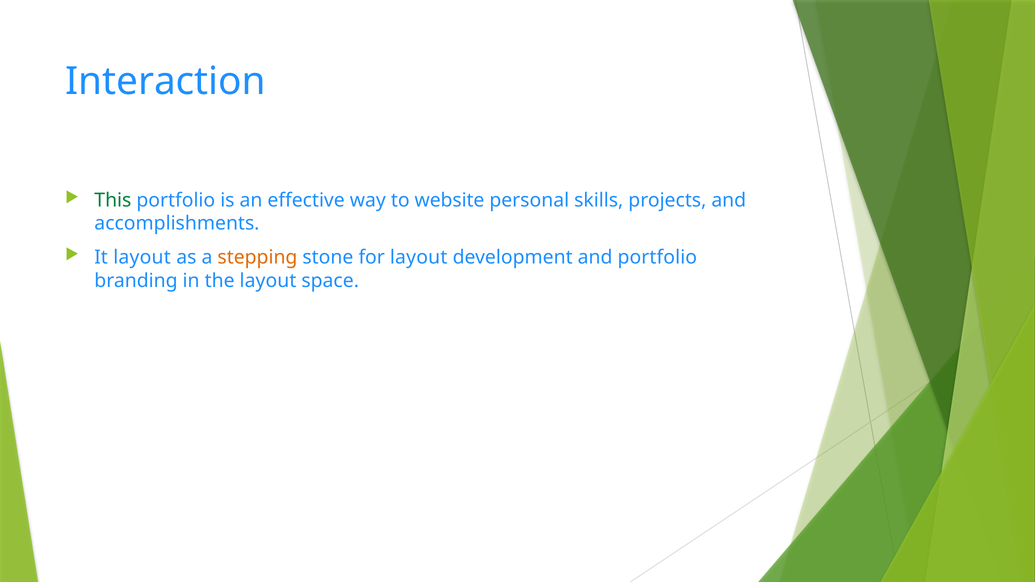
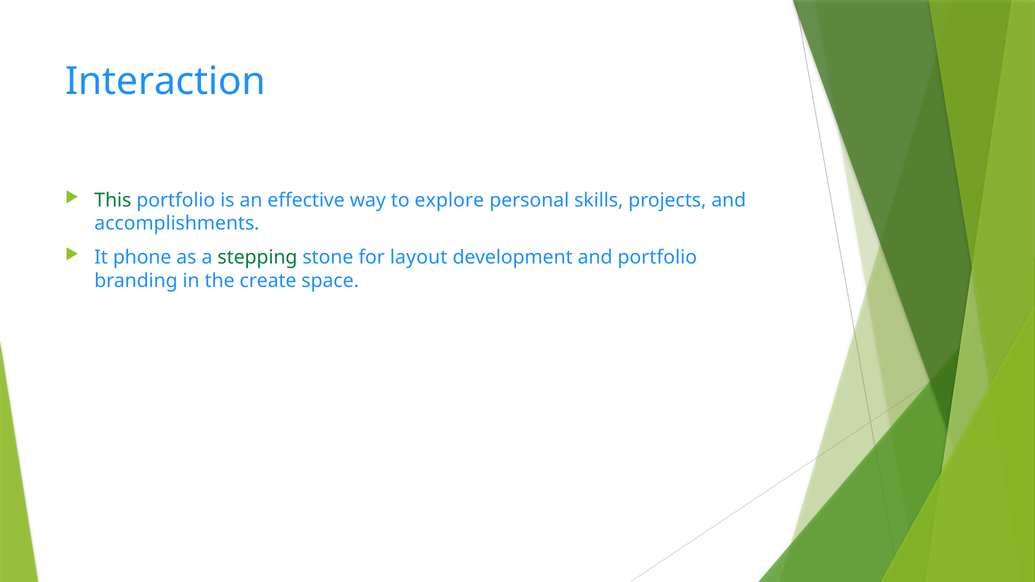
website: website -> explore (449, 200)
It layout: layout -> phone (142, 258)
stepping colour: orange -> green (257, 258)
the layout: layout -> create (268, 281)
